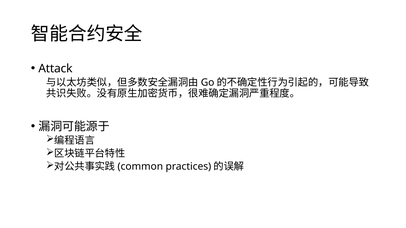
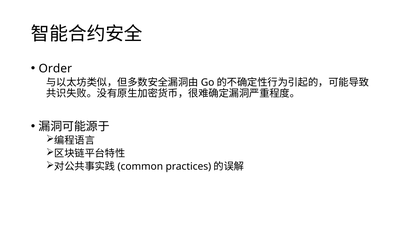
Attack: Attack -> Order (55, 69)
